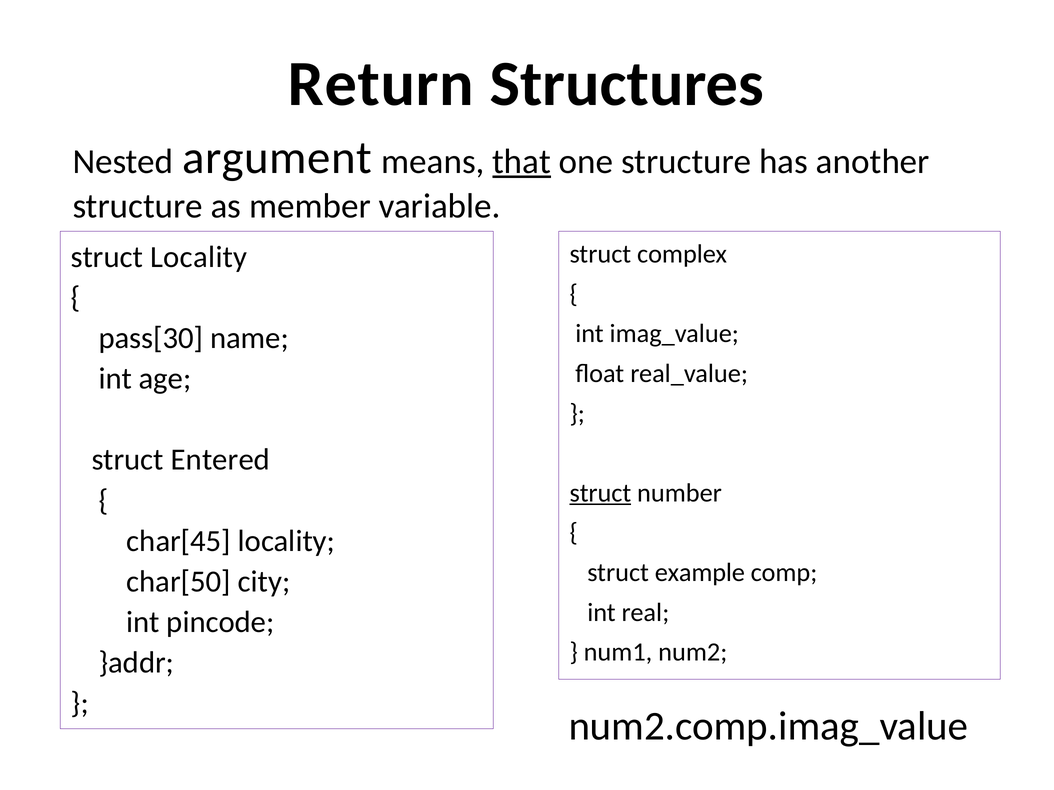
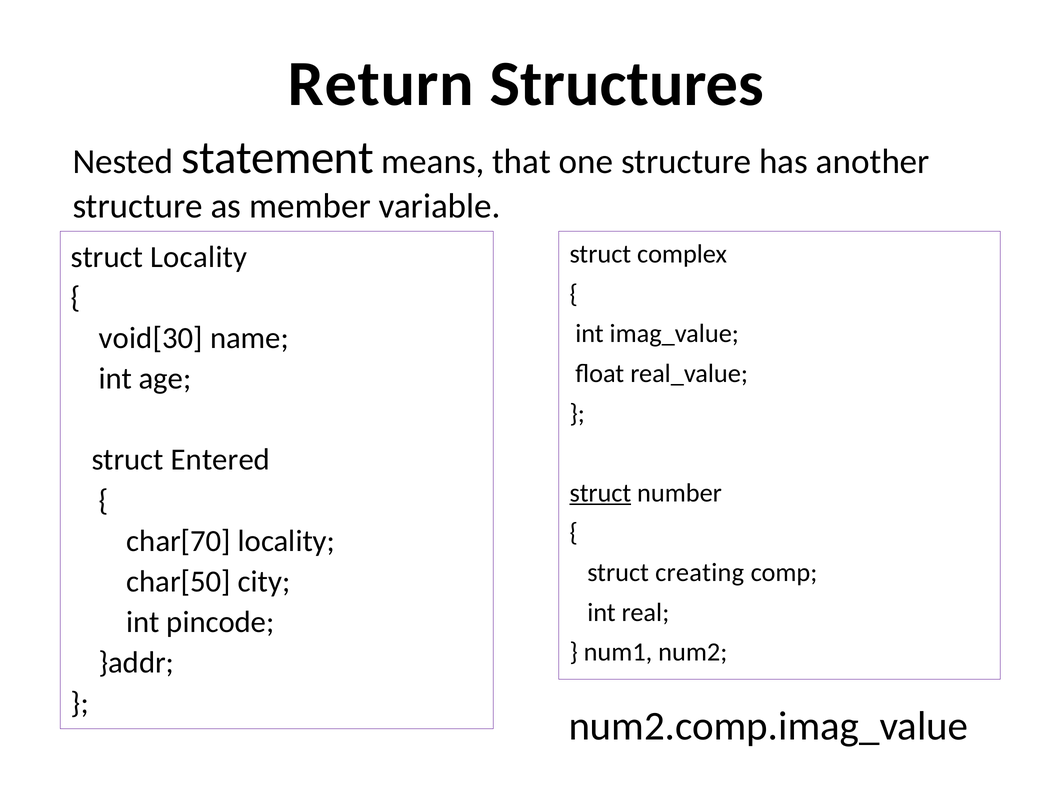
argument: argument -> statement (277, 158)
that underline: present -> none (522, 162)
pass[30: pass[30 -> void[30 (151, 338)
char[45: char[45 -> char[70 (179, 541)
example: example -> creating (700, 573)
